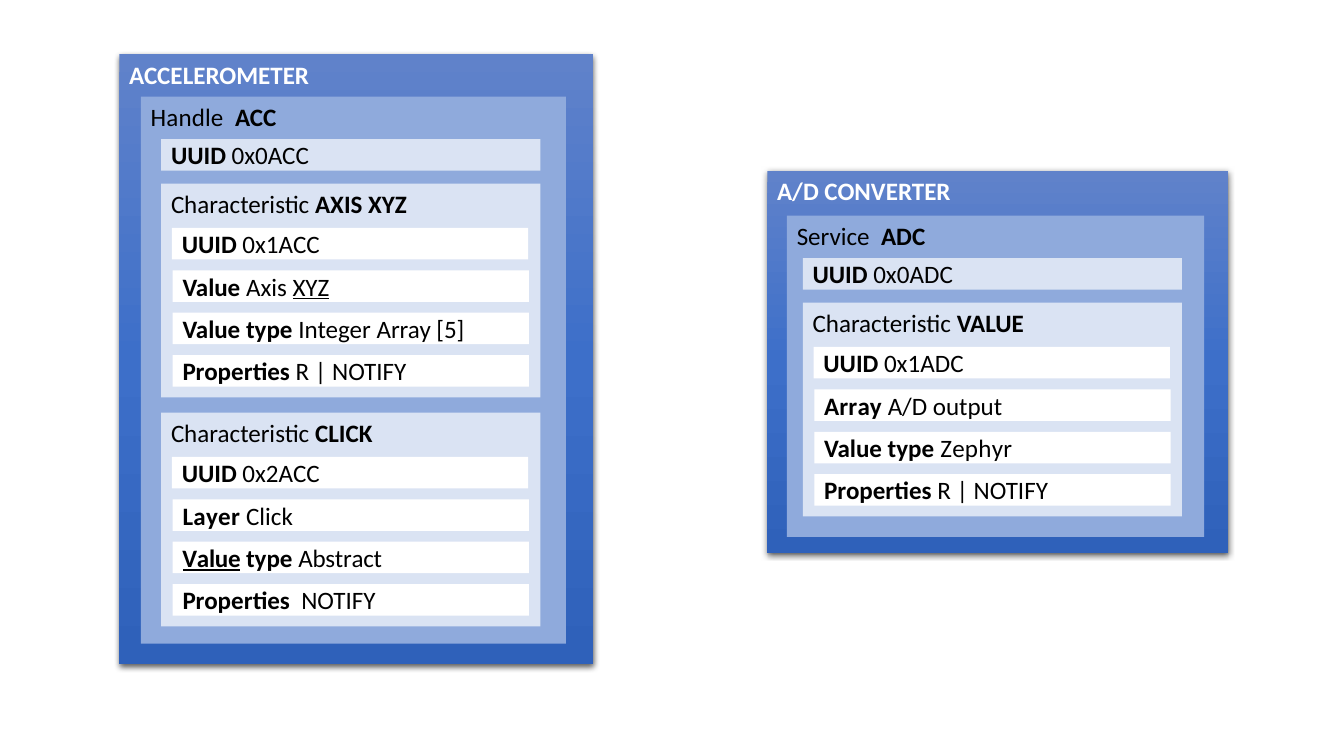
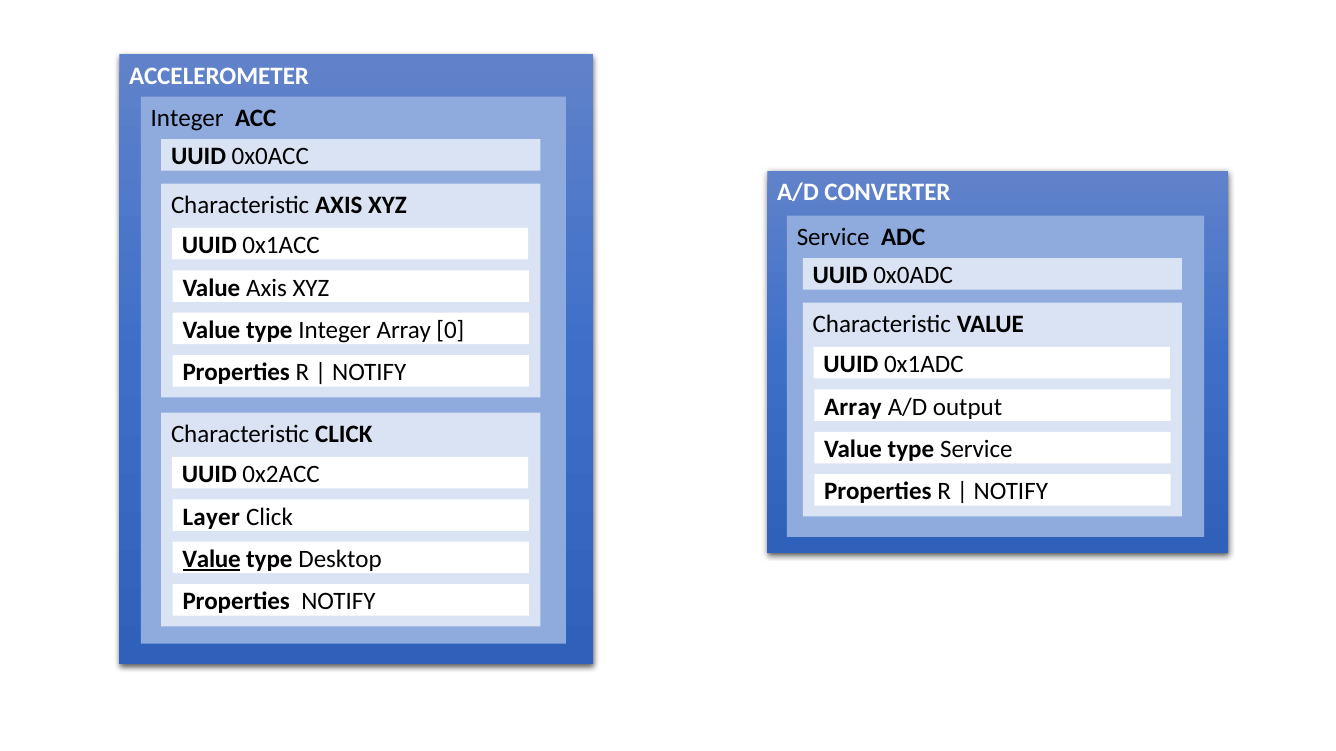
Handle: Handle -> Integer (187, 118)
XYZ underline: present -> none (311, 288)
5: 5 -> 0 (450, 330)
type Zephyr: Zephyr -> Service (976, 450)
Abstract: Abstract -> Desktop (340, 560)
